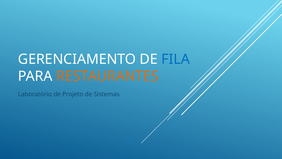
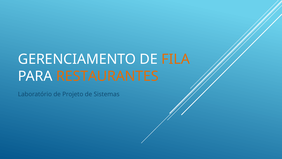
FILA colour: blue -> orange (176, 59)
